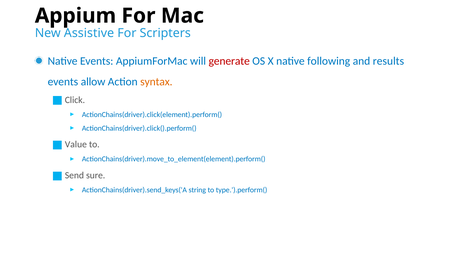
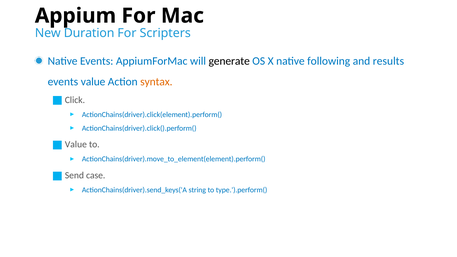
Assistive: Assistive -> Duration (89, 33)
generate colour: red -> black (229, 61)
events allow: allow -> value (93, 82)
sure: sure -> case (96, 175)
